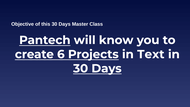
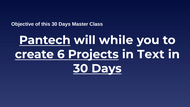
know: know -> while (116, 40)
